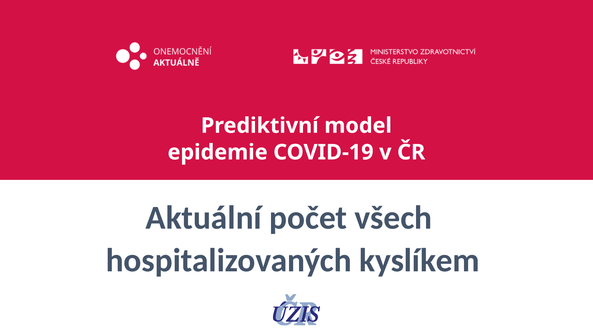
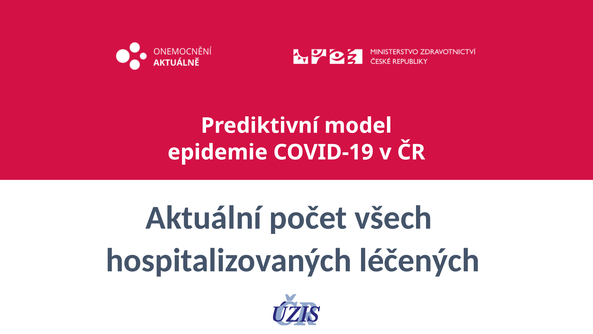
kyslíkem: kyslíkem -> léčených (419, 260)
